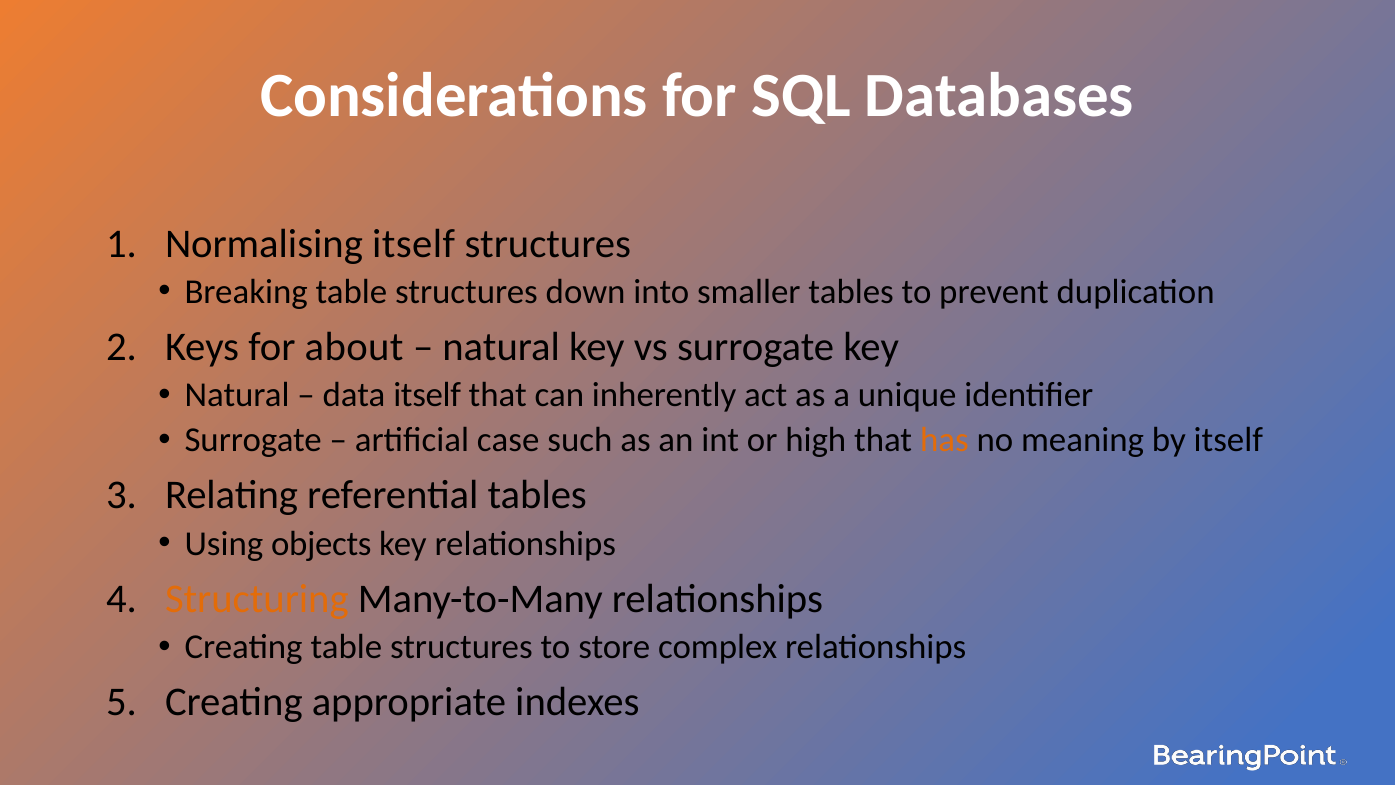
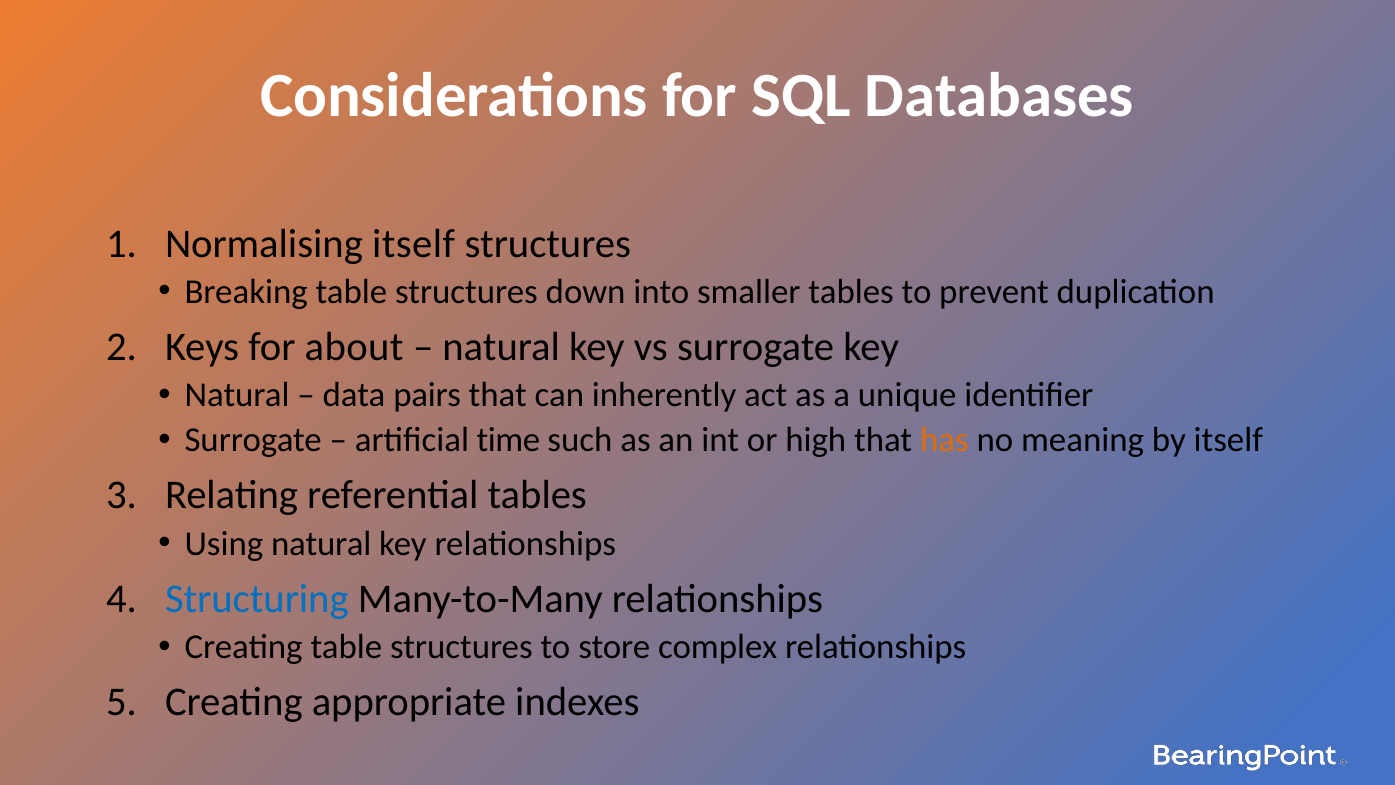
data itself: itself -> pairs (427, 395)
case: case -> time (508, 440)
Using objects: objects -> natural (321, 543)
Structuring colour: orange -> blue (257, 599)
